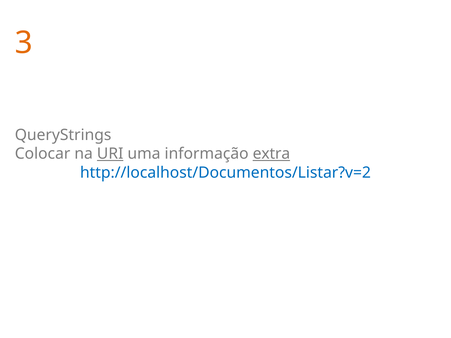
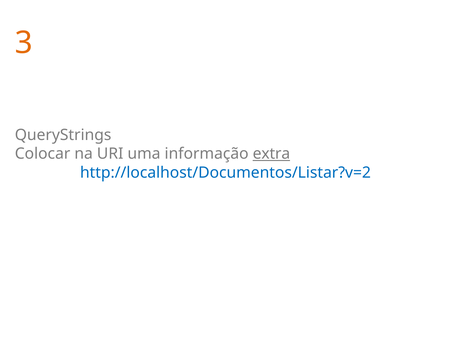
URI underline: present -> none (110, 154)
